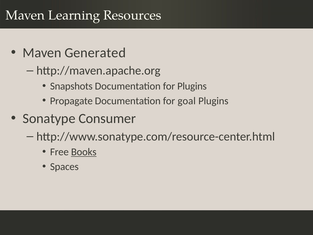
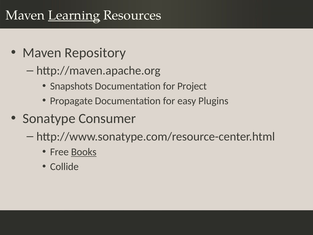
Learning underline: none -> present (74, 15)
Generated: Generated -> Repository (95, 53)
for Plugins: Plugins -> Project (192, 86)
goal: goal -> easy (187, 101)
Spaces: Spaces -> Collide (64, 166)
